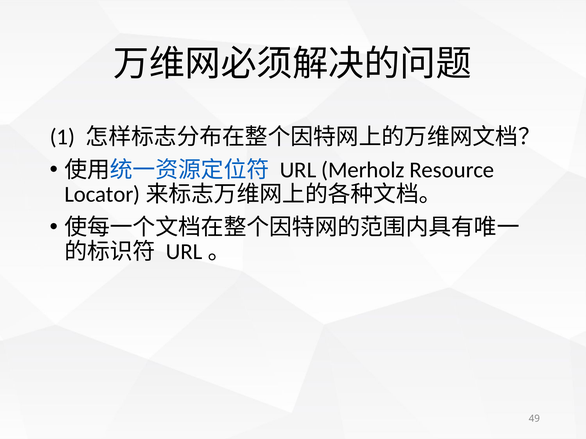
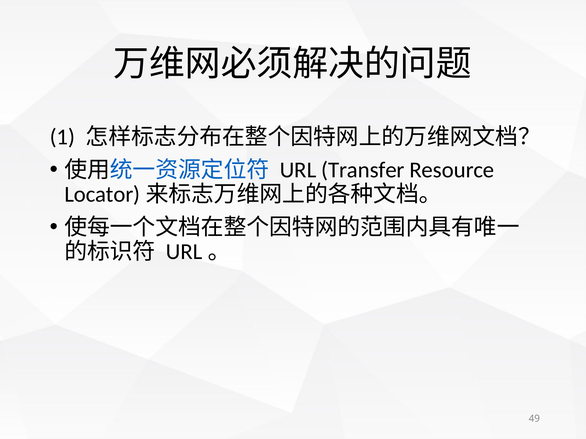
Merholz: Merholz -> Transfer (363, 170)
